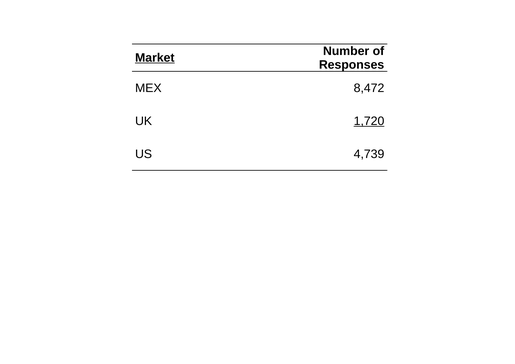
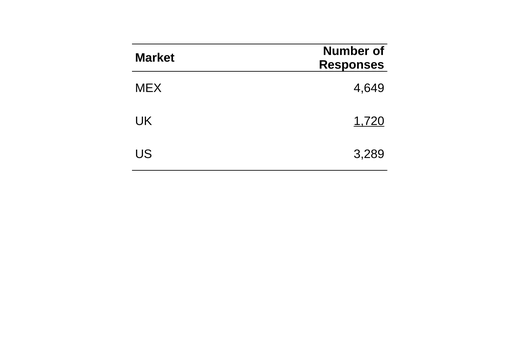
Market underline: present -> none (155, 58)
8,472: 8,472 -> 4,649 (369, 88)
4,739: 4,739 -> 3,289 (369, 154)
